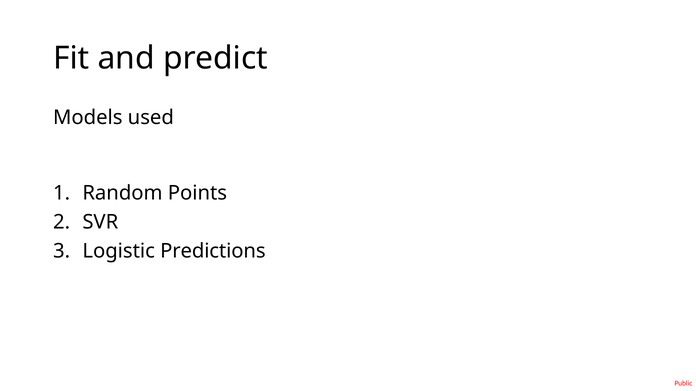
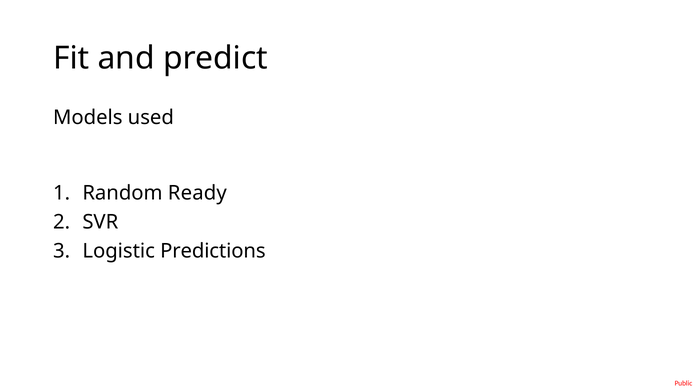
Points: Points -> Ready (197, 193)
